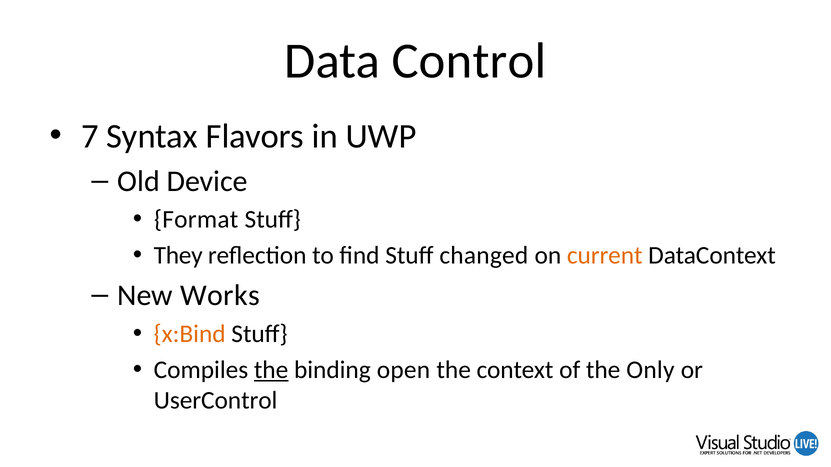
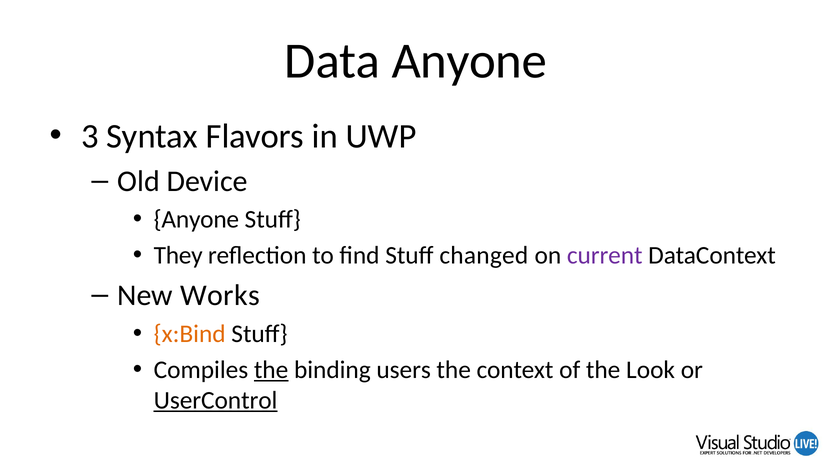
Data Control: Control -> Anyone (469, 61)
7: 7 -> 3 (90, 136)
Format: Format -> Anyone (196, 220)
current colour: orange -> purple (605, 256)
open: open -> users (404, 370)
Only: Only -> Look (651, 370)
UserControl underline: none -> present (216, 401)
